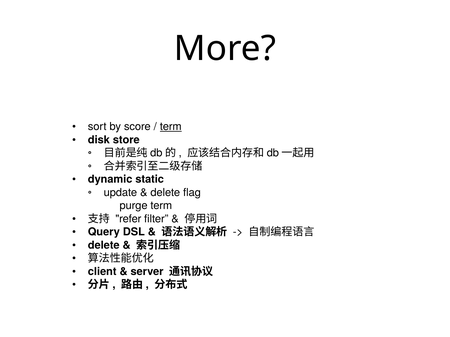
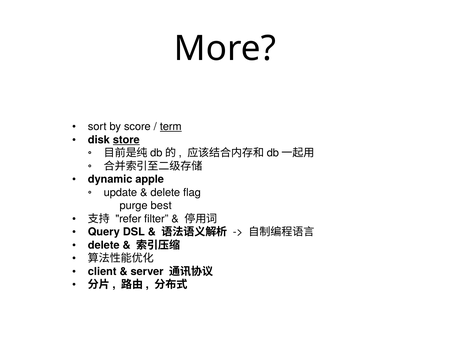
store underline: none -> present (126, 140)
static: static -> apple (150, 180)
term: term -> best (161, 206)
